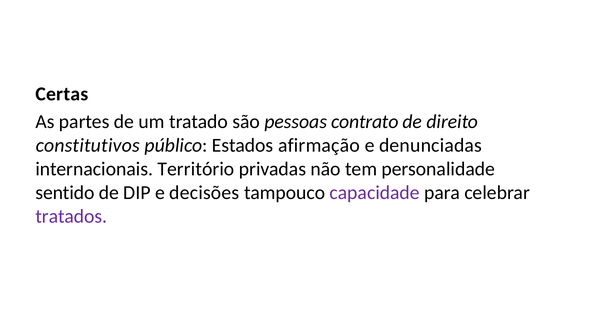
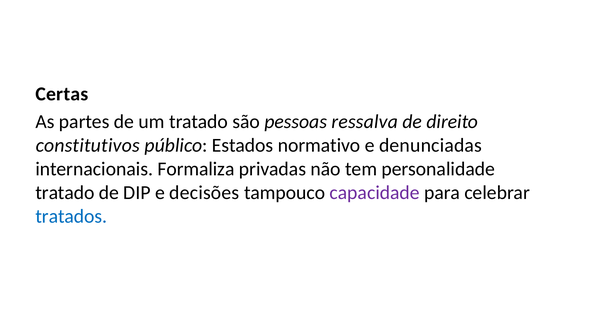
contrato: contrato -> ressalva (365, 121)
afirmação: afirmação -> normativo (319, 145)
Território: Território -> Formaliza (196, 169)
sentido: sentido -> tratado (65, 192)
tratados colour: purple -> blue (71, 216)
